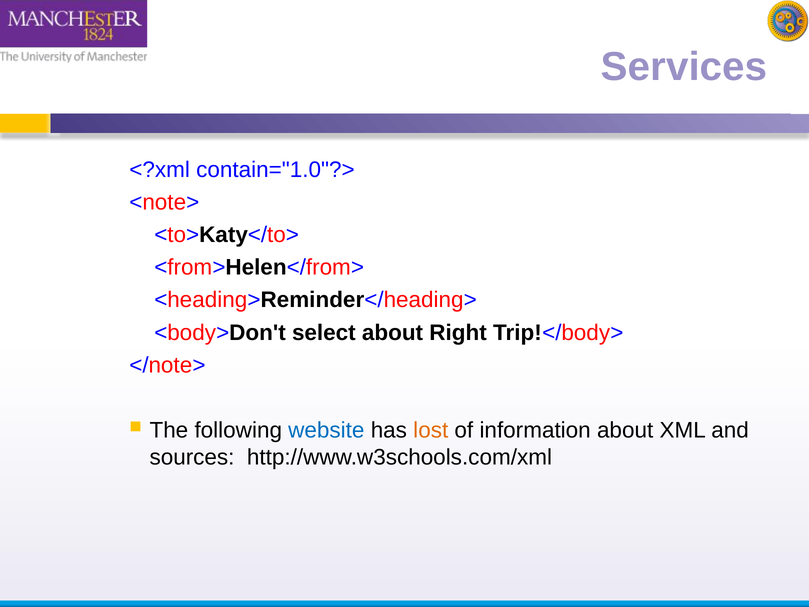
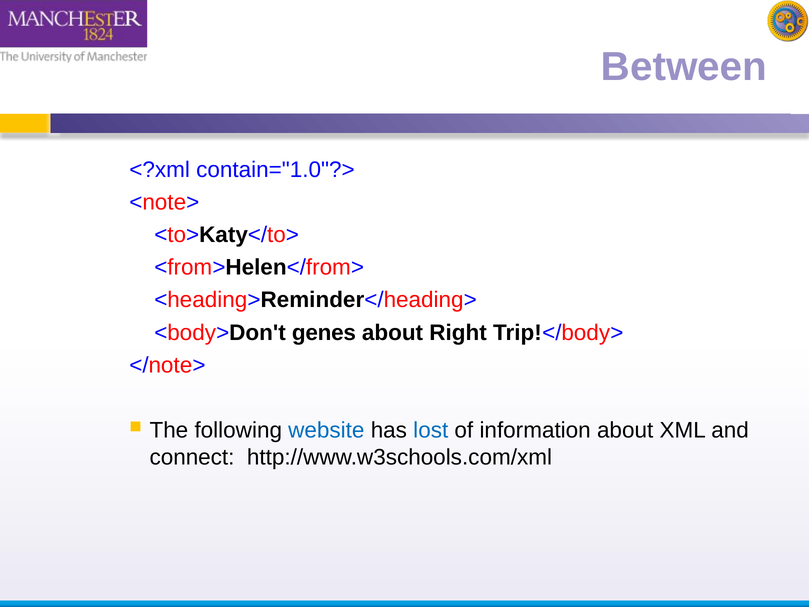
Services: Services -> Between (684, 67)
select: select -> genes (324, 332)
lost colour: orange -> blue (431, 430)
sources: sources -> connect (192, 457)
